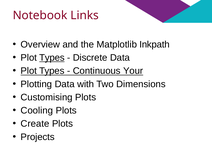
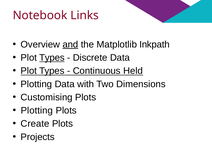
and underline: none -> present (70, 44)
Your: Your -> Held (133, 71)
Cooling: Cooling -> Plotting (37, 110)
